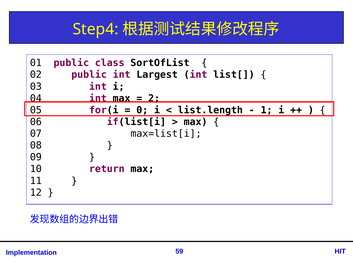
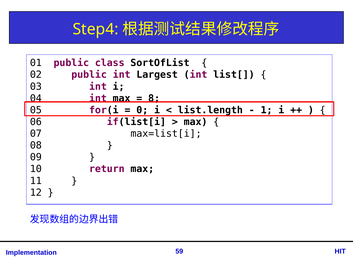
2: 2 -> 8 (154, 98)
